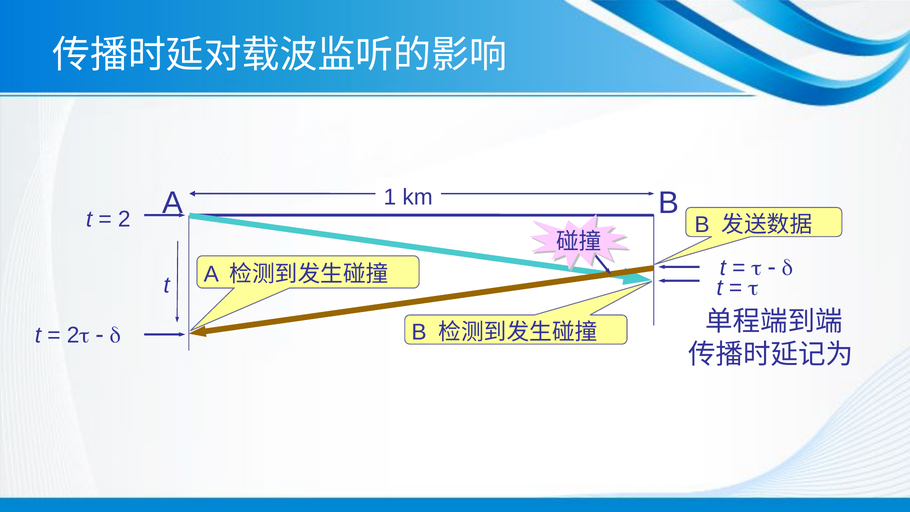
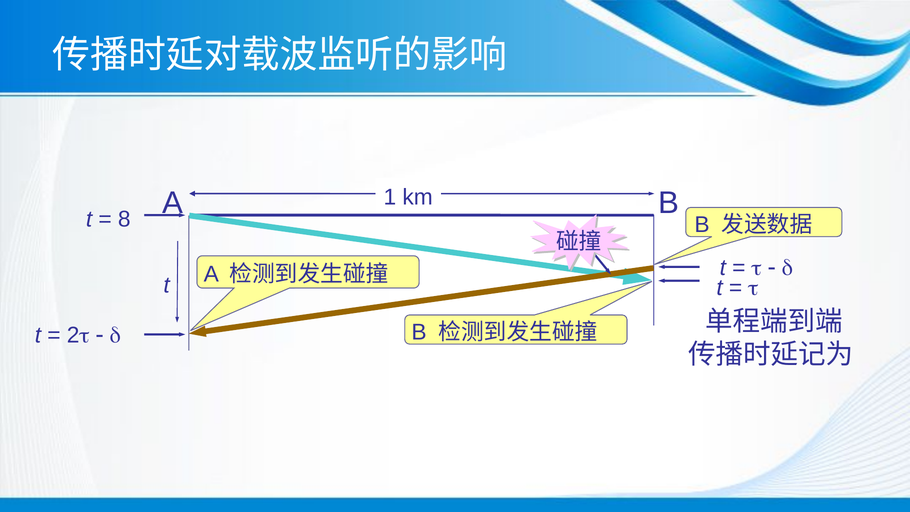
2: 2 -> 8 (124, 219)
